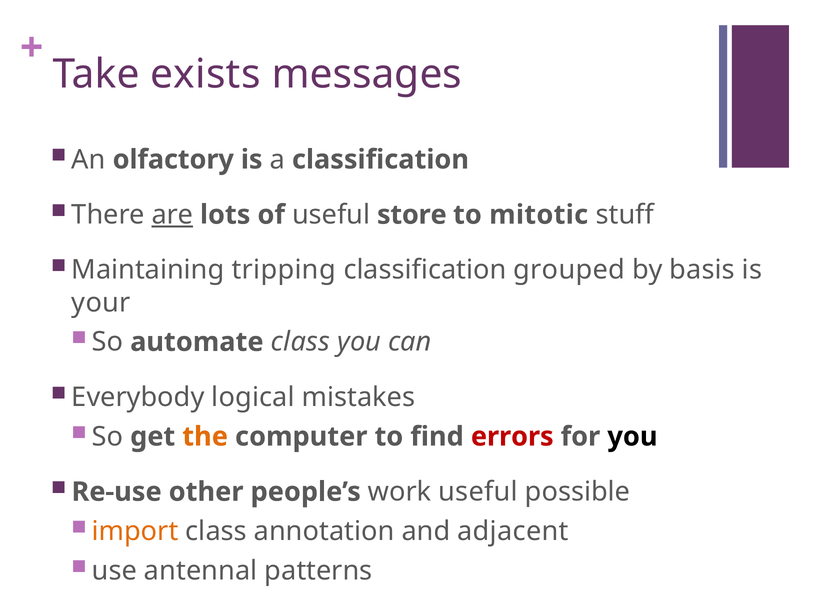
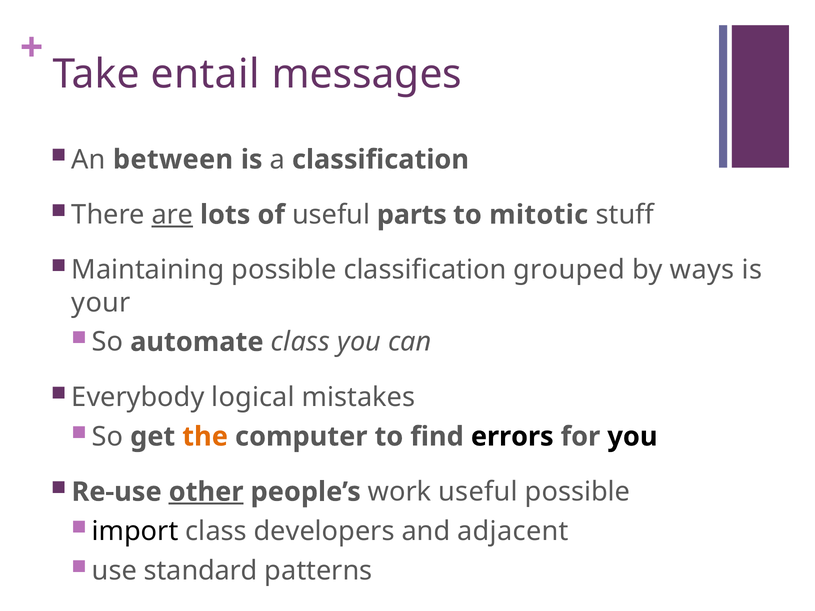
exists: exists -> entail (205, 75)
olfactory: olfactory -> between (173, 160)
store: store -> parts (412, 215)
Maintaining tripping: tripping -> possible (284, 270)
basis: basis -> ways (702, 270)
errors colour: red -> black (512, 437)
other underline: none -> present (206, 492)
import colour: orange -> black (135, 531)
annotation: annotation -> developers (324, 531)
antennal: antennal -> standard (201, 571)
